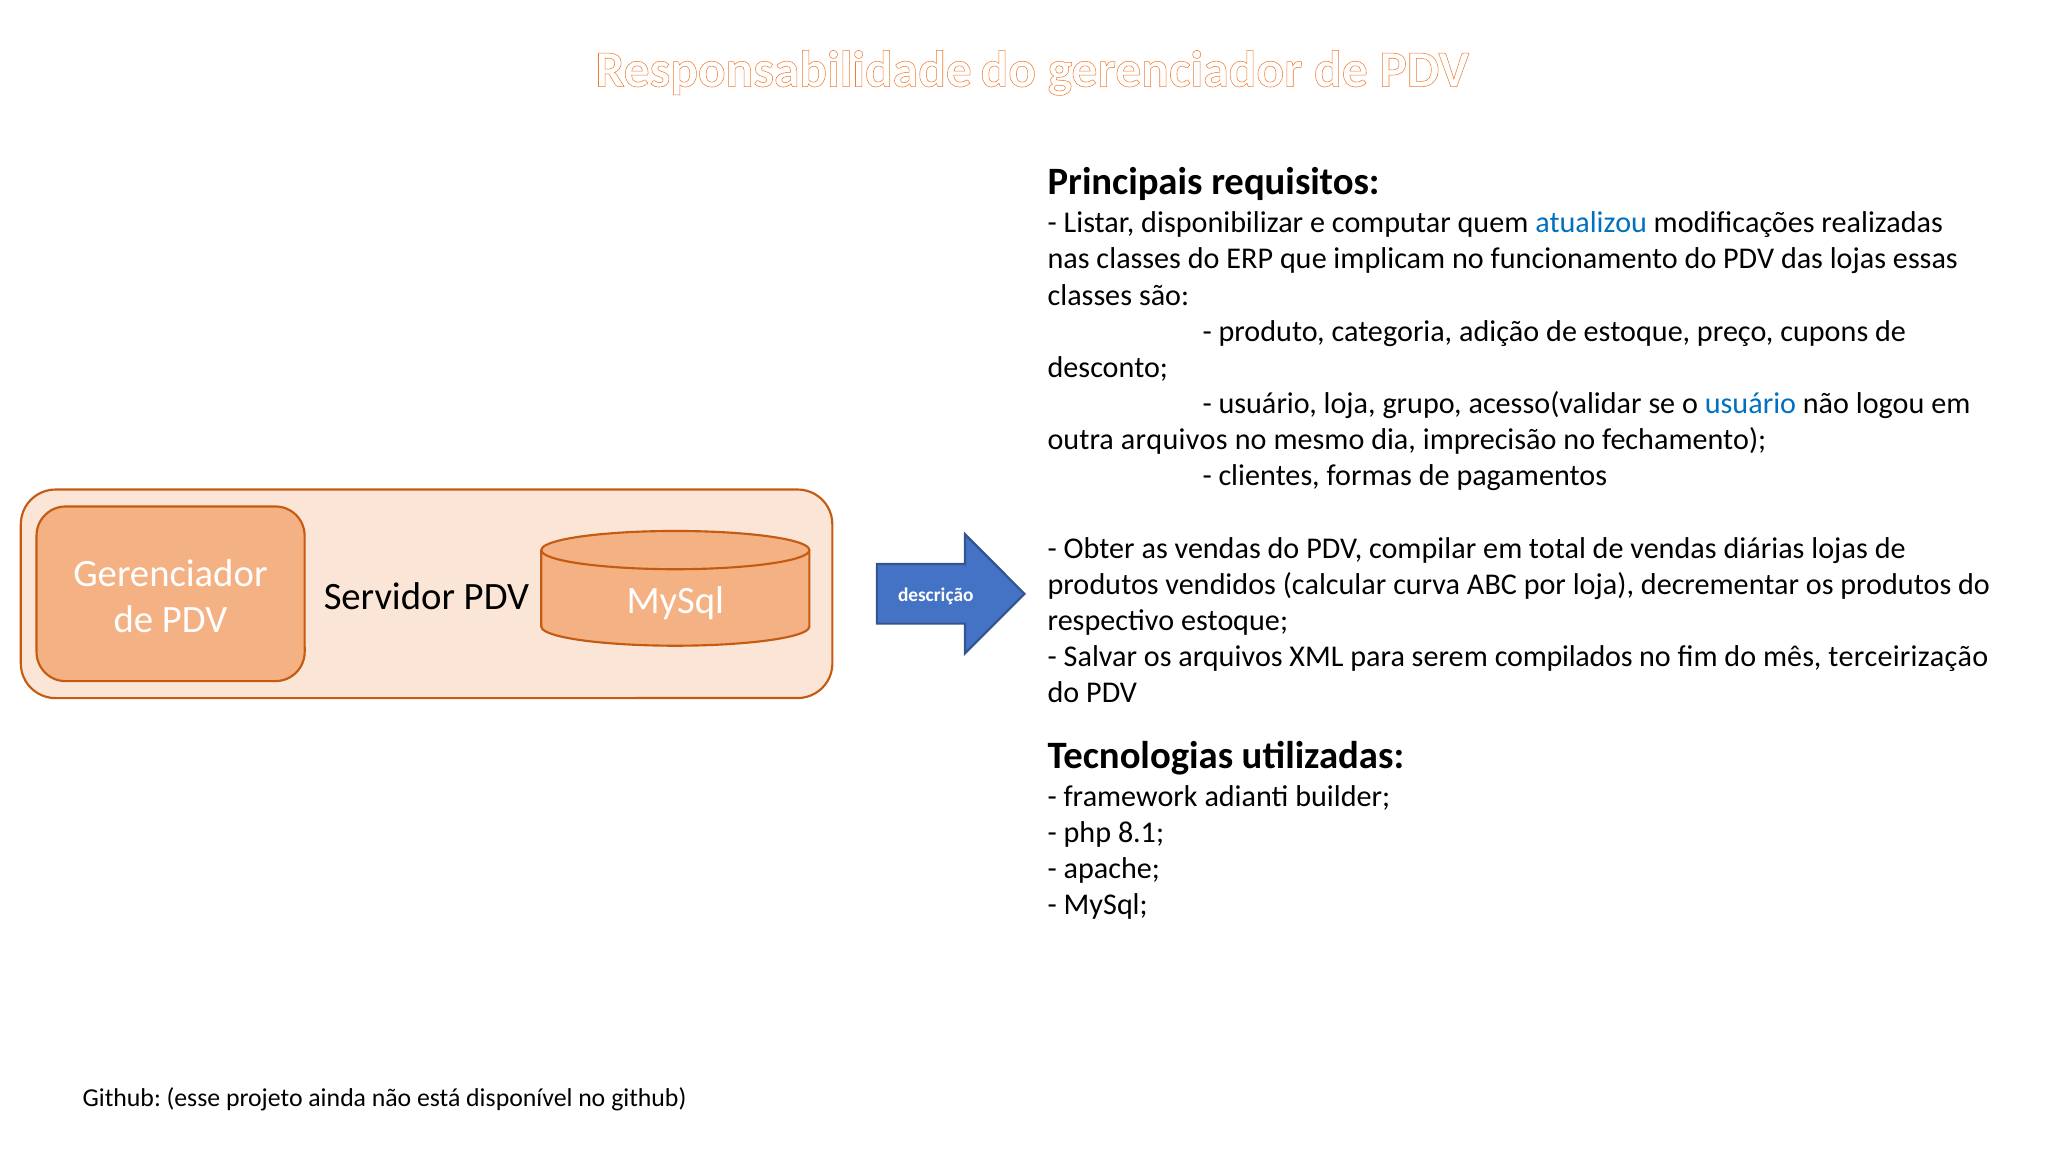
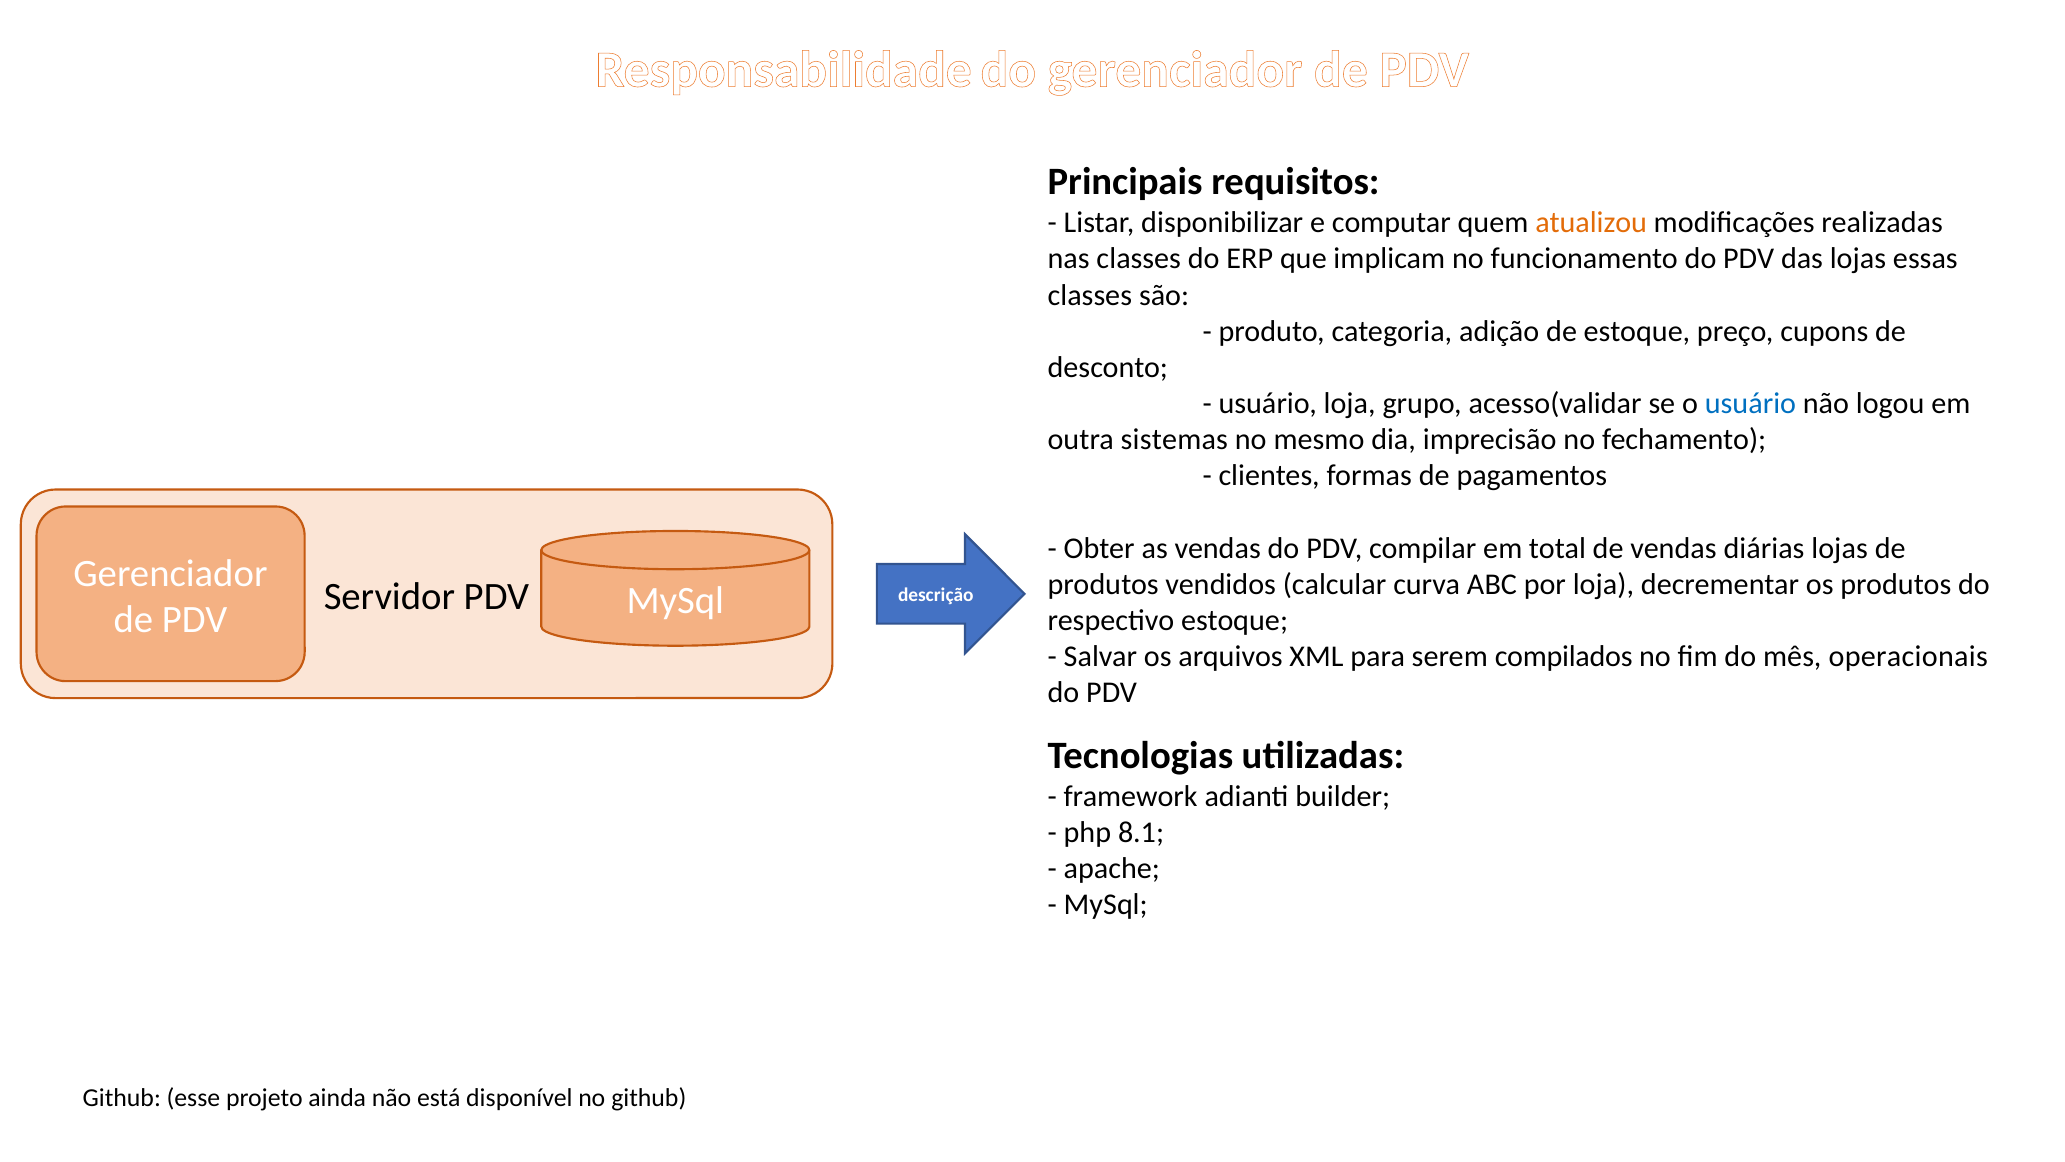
atualizou colour: blue -> orange (1591, 223)
outra arquivos: arquivos -> sistemas (1174, 440)
terceirização: terceirização -> operacionais (1908, 657)
